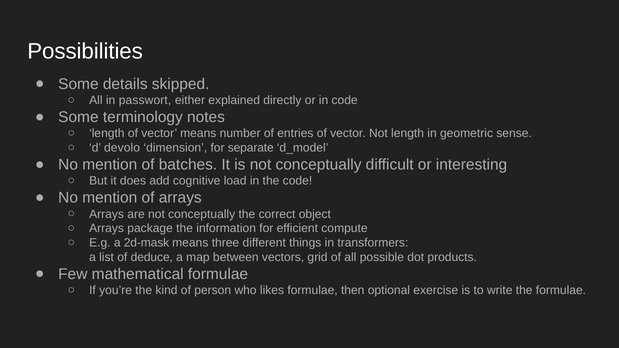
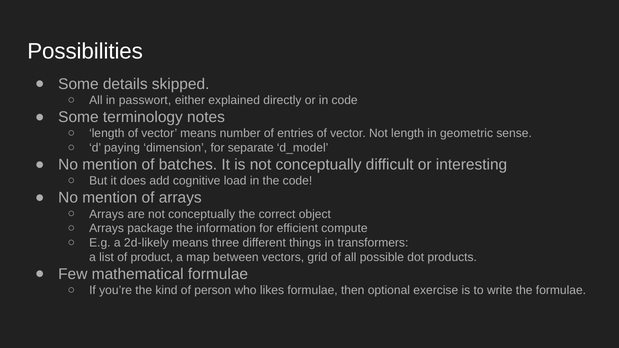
devolo: devolo -> paying (122, 148)
2d-mask: 2d-mask -> 2d-likely (146, 243)
deduce: deduce -> product (152, 258)
